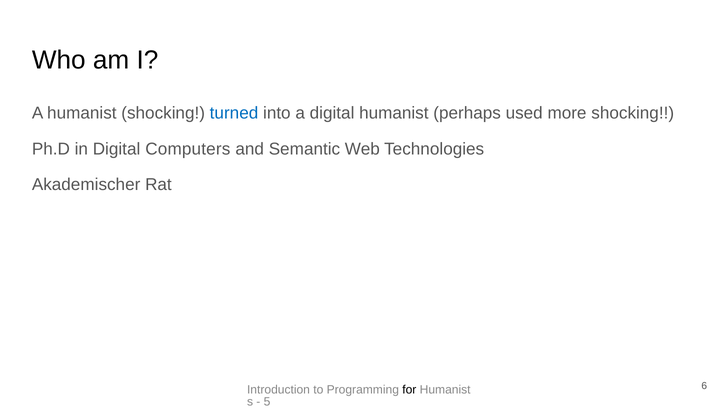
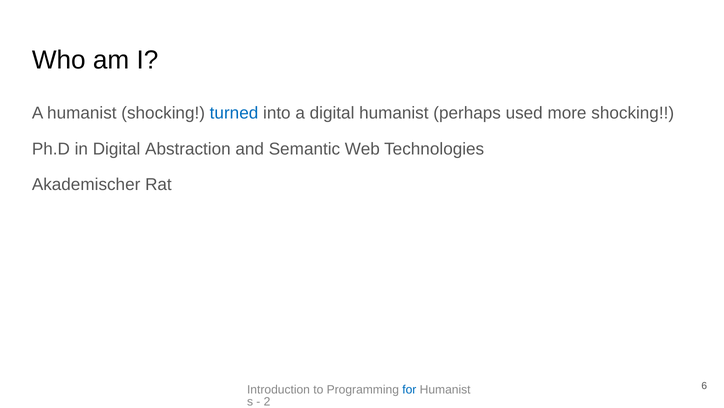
Computers: Computers -> Abstraction (188, 149)
for colour: black -> blue (409, 389)
5: 5 -> 2 (267, 401)
